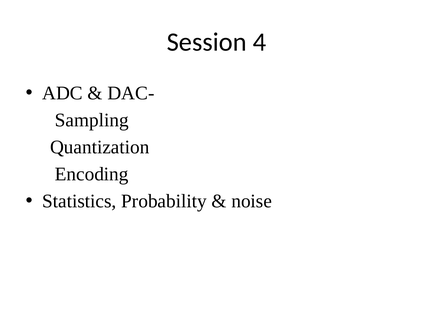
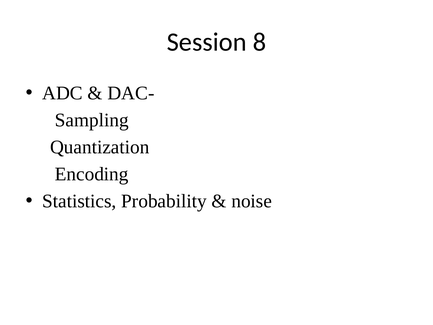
4: 4 -> 8 (259, 42)
